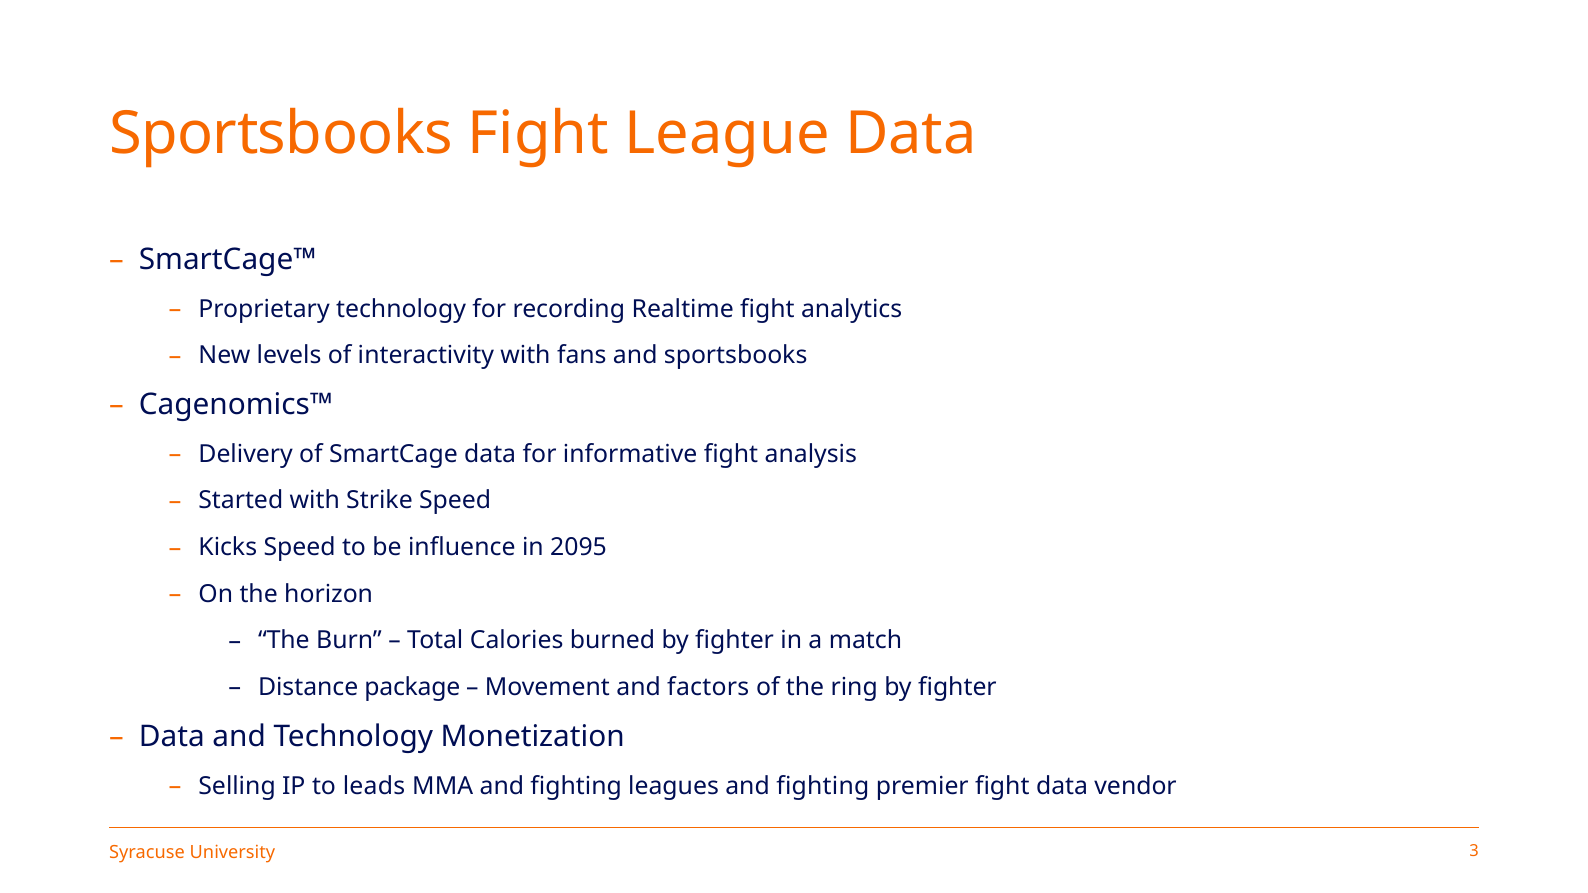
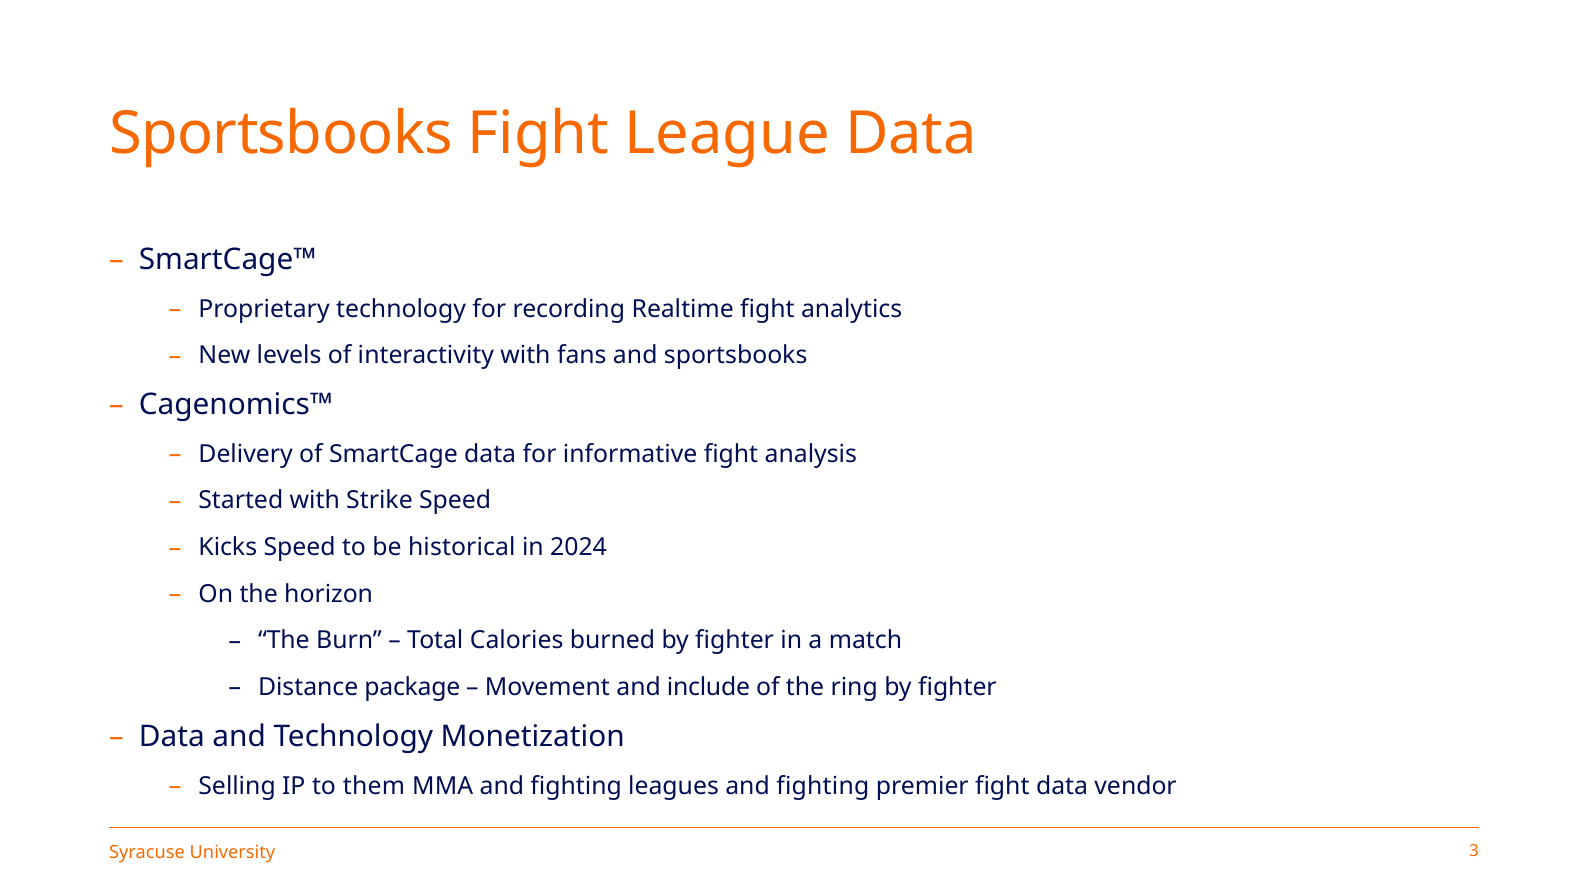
influence: influence -> historical (462, 548)
2095: 2095 -> 2024 (579, 548)
factors: factors -> include (708, 688)
leads: leads -> them (374, 786)
